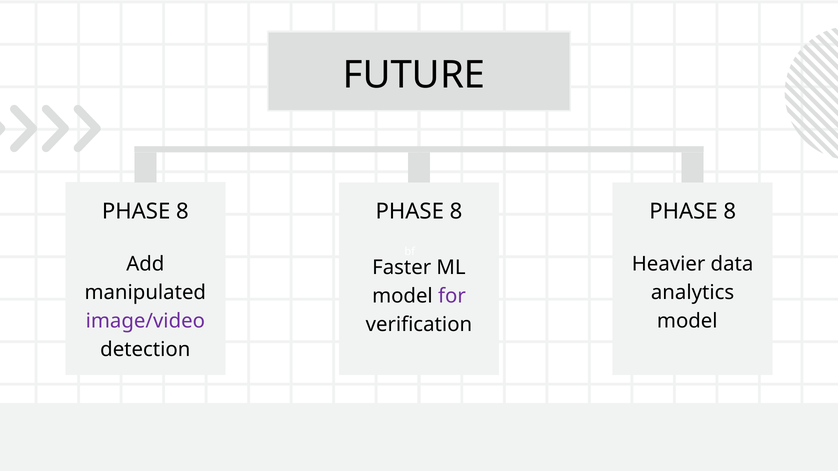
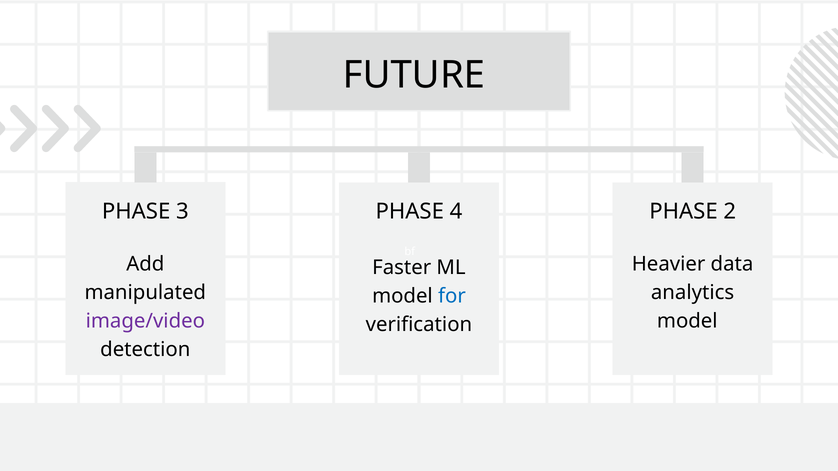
8: 8 -> 3 (182, 212)
8: 8 -> 4 (456, 212)
8: 8 -> 2 (730, 212)
for colour: purple -> blue (452, 296)
